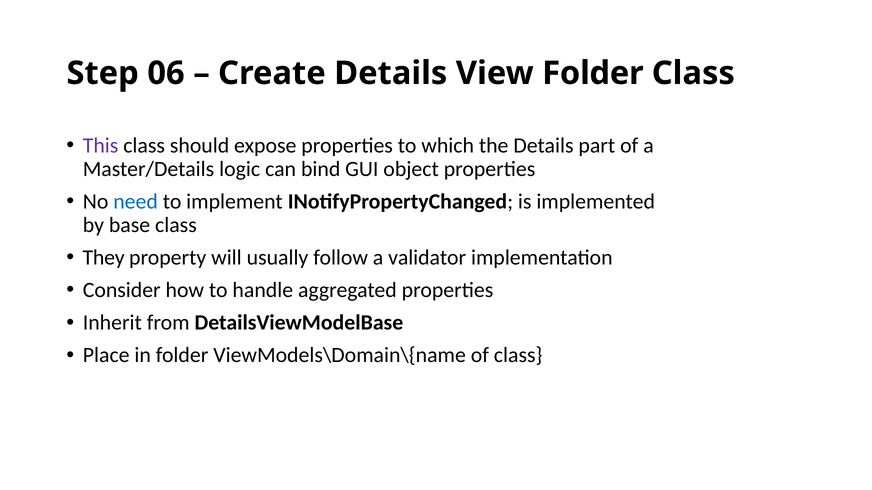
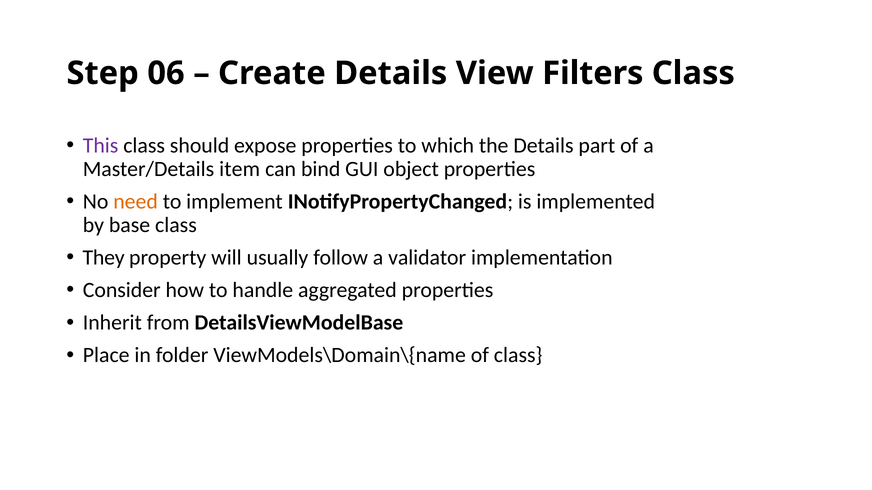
View Folder: Folder -> Filters (593, 73)
logic: logic -> item (240, 169)
need colour: blue -> orange (136, 202)
